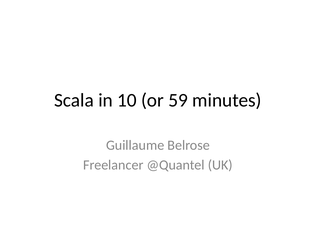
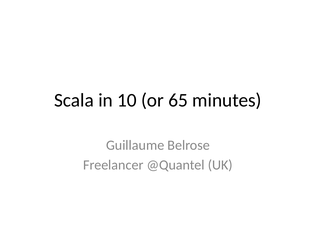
59: 59 -> 65 (178, 100)
